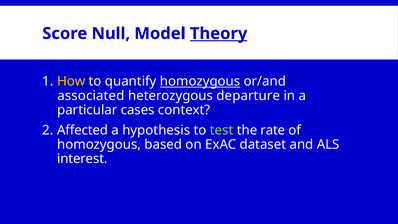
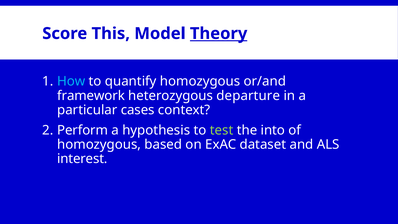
Null: Null -> This (111, 33)
How colour: yellow -> light blue (71, 81)
homozygous underline: present -> none (200, 81)
associated: associated -> framework (91, 96)
Affected: Affected -> Perform (83, 130)
rate: rate -> into (273, 130)
